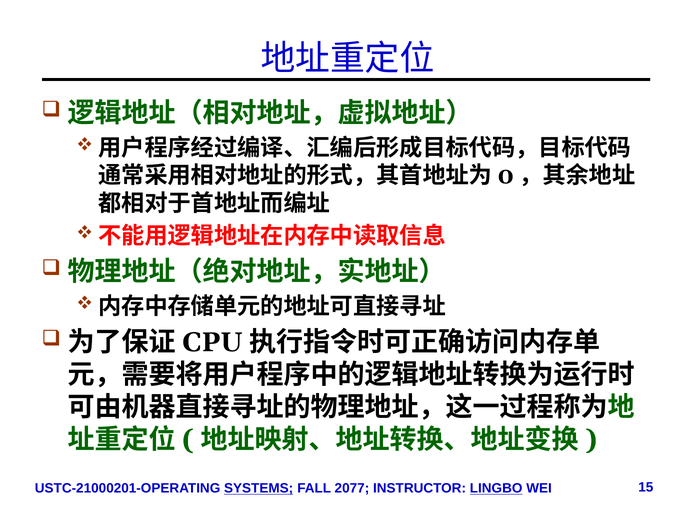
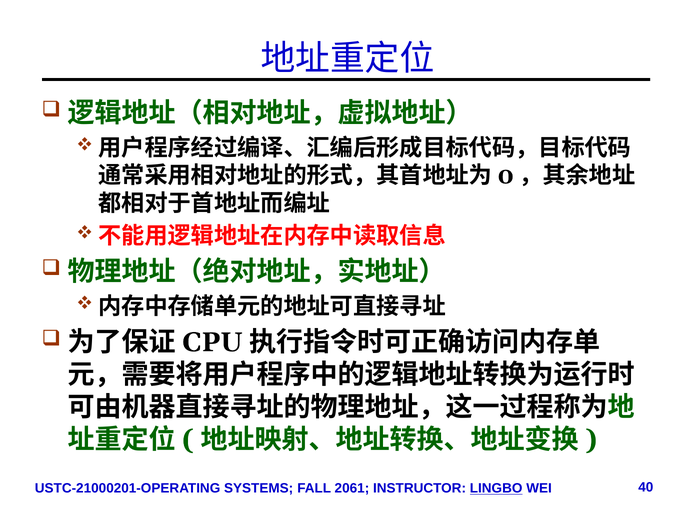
SYSTEMS underline: present -> none (259, 488)
2077: 2077 -> 2061 (352, 488)
15: 15 -> 40 (646, 487)
